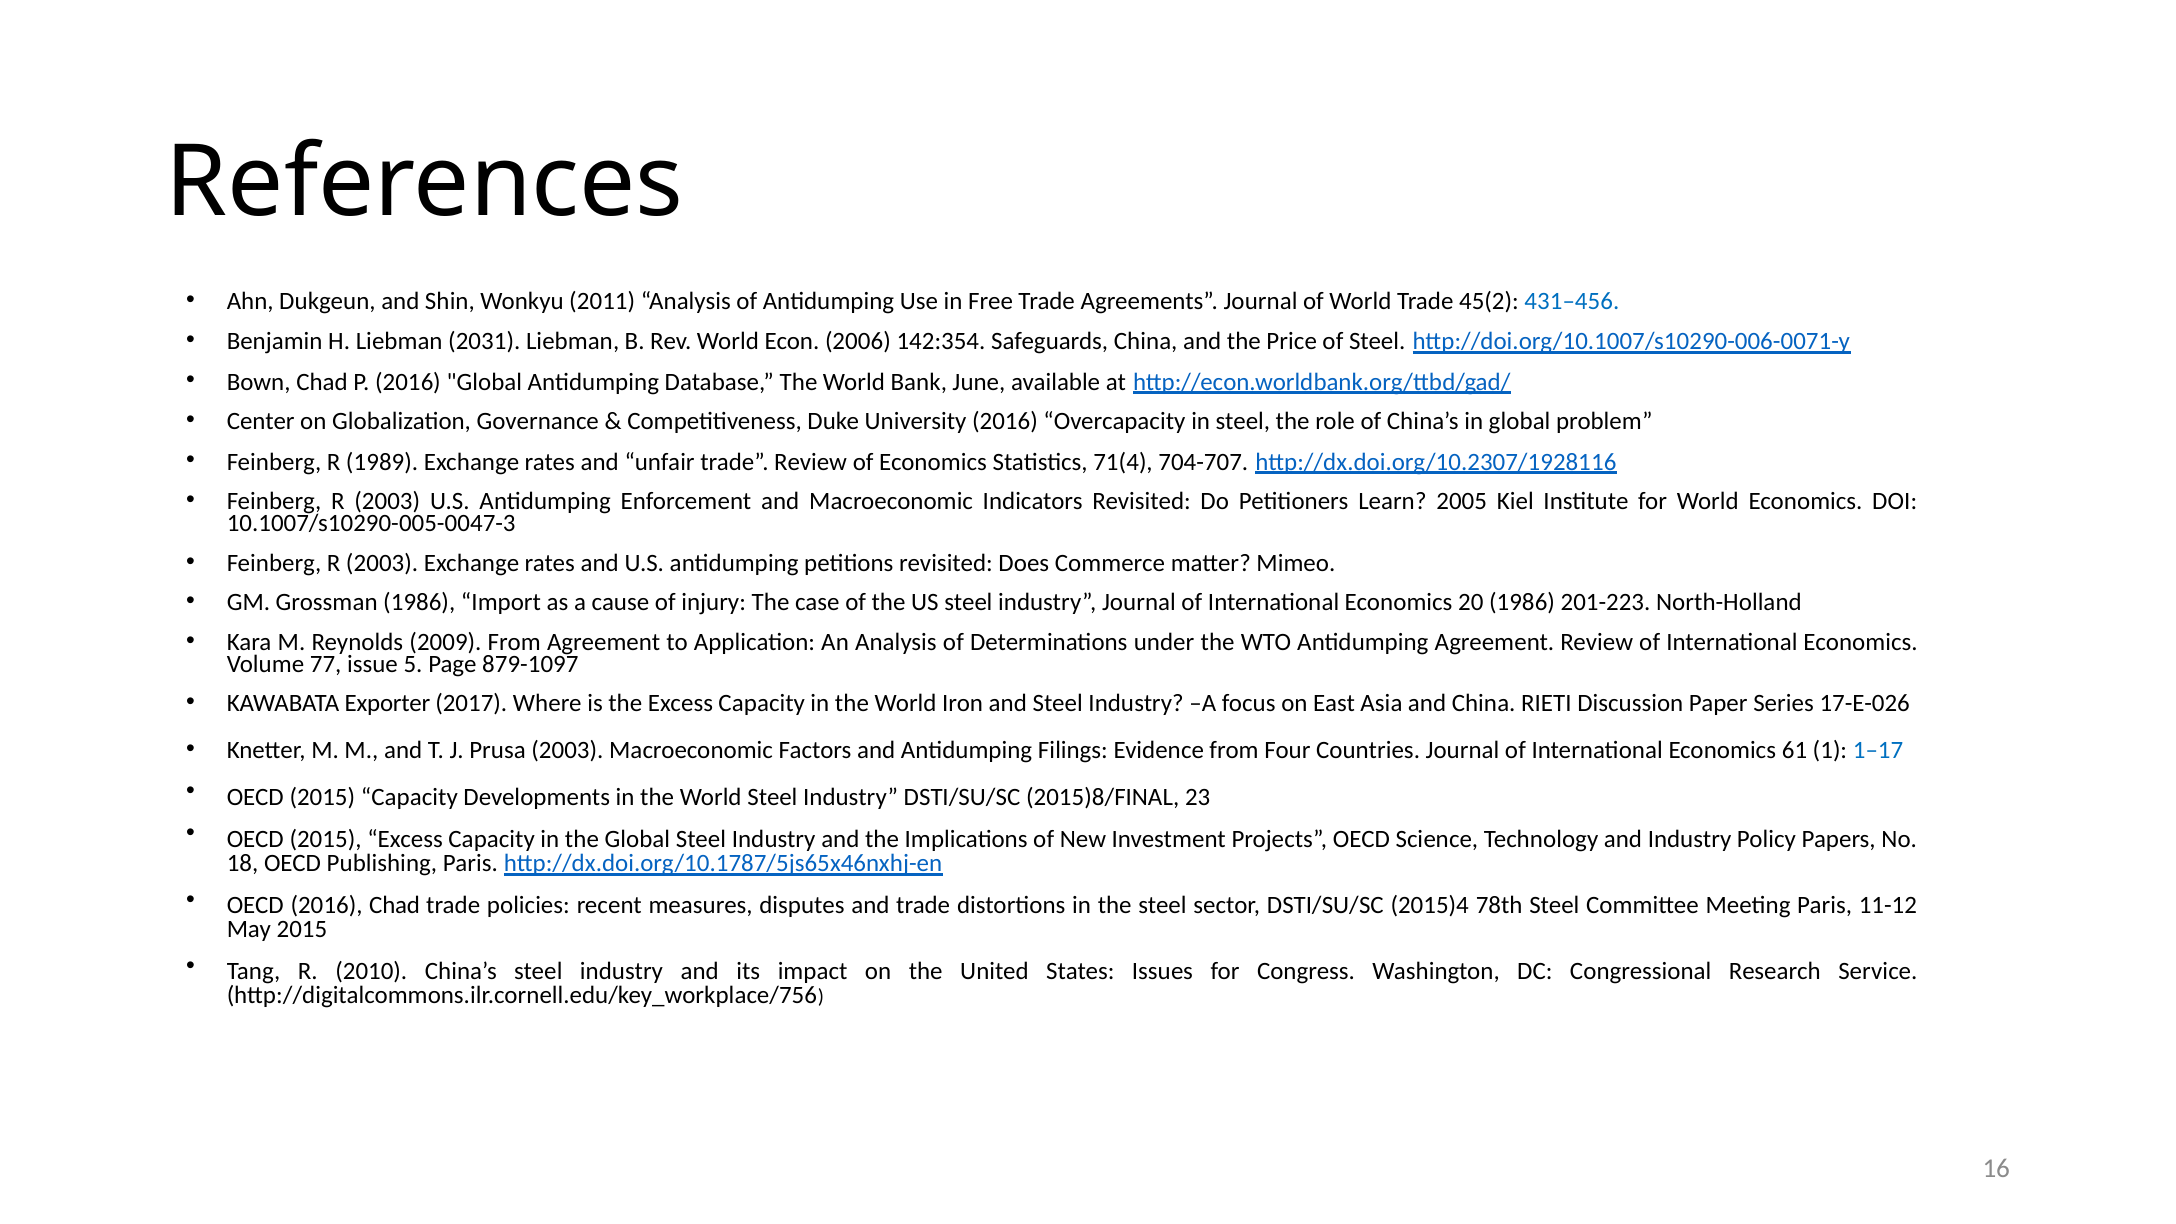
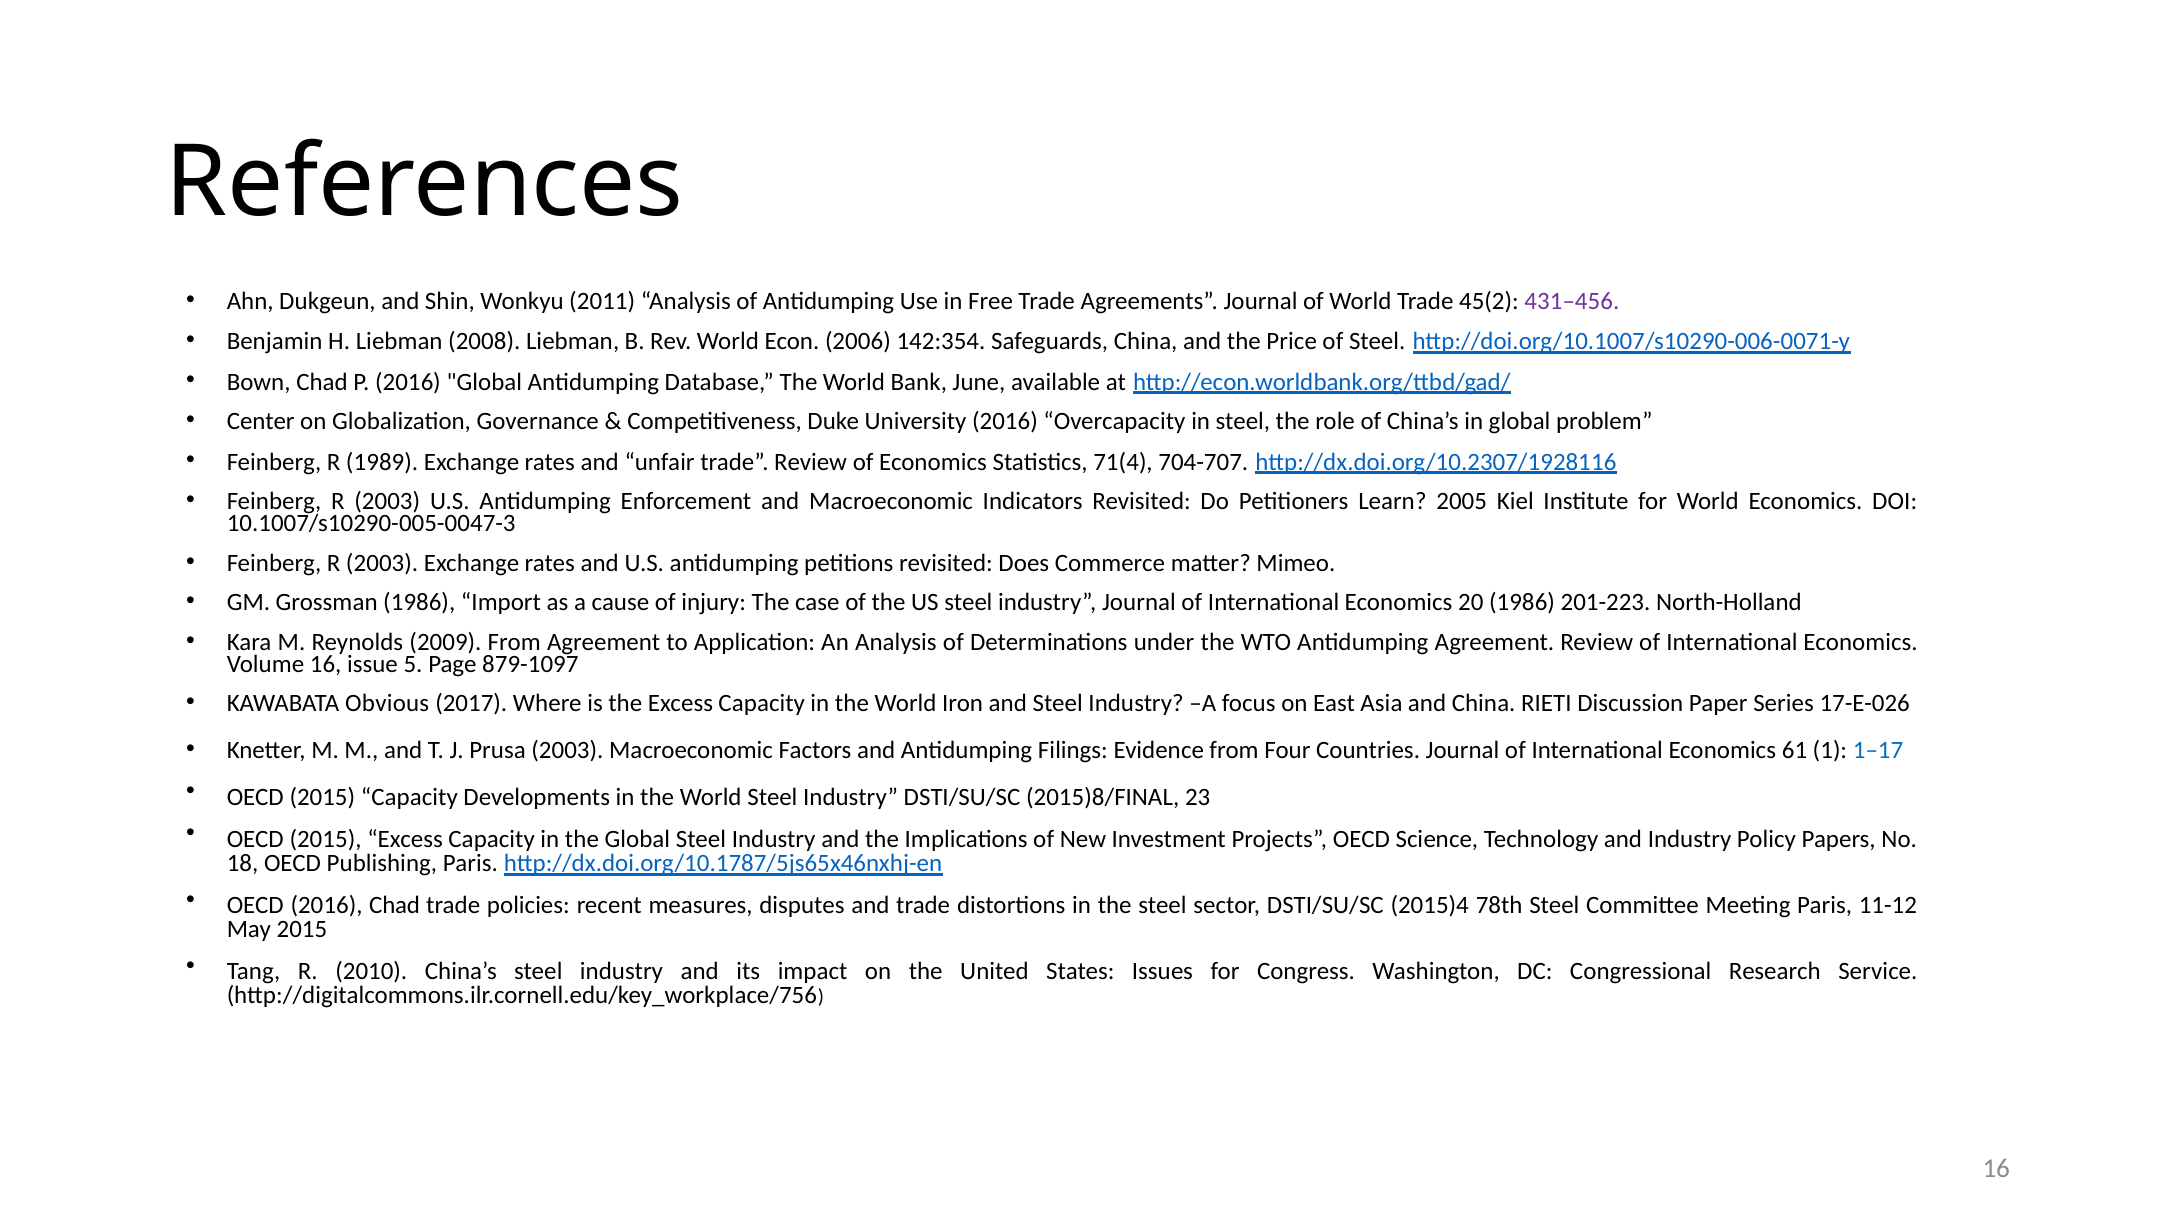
431–456 colour: blue -> purple (1572, 302)
2031: 2031 -> 2008 (484, 342)
Volume 77: 77 -> 16 (326, 664)
Exporter: Exporter -> Obvious (387, 704)
